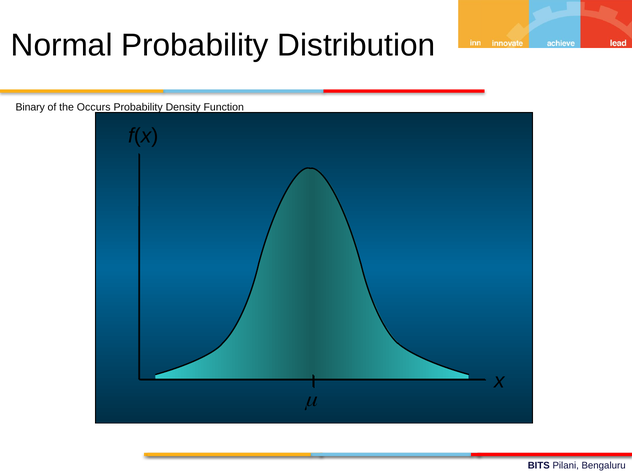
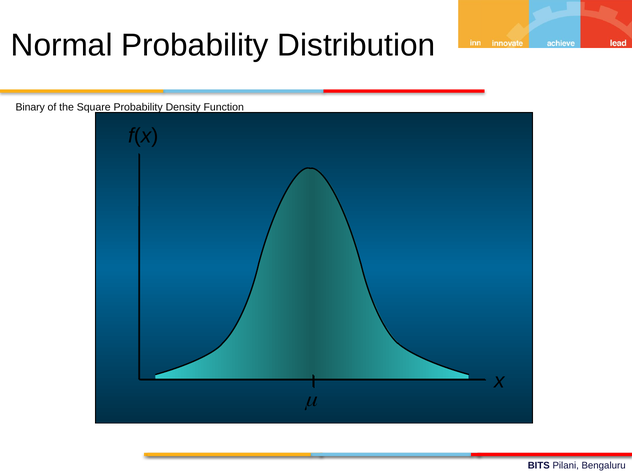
Occurs: Occurs -> Square (94, 107)
